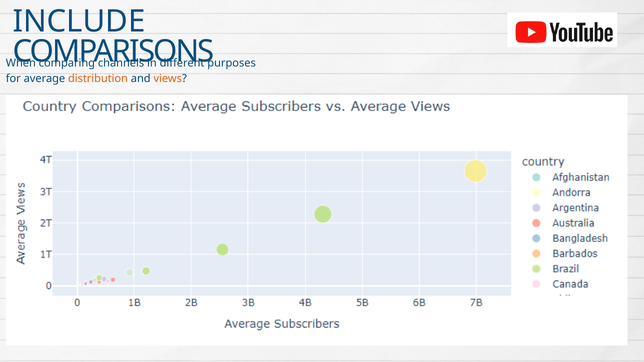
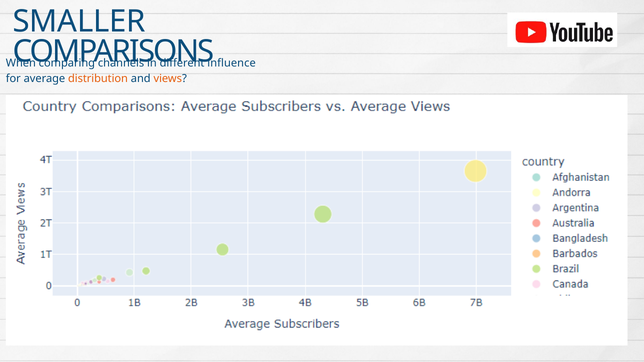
INCLUDE: INCLUDE -> SMALLER (79, 22)
purposes: purposes -> influence (232, 63)
